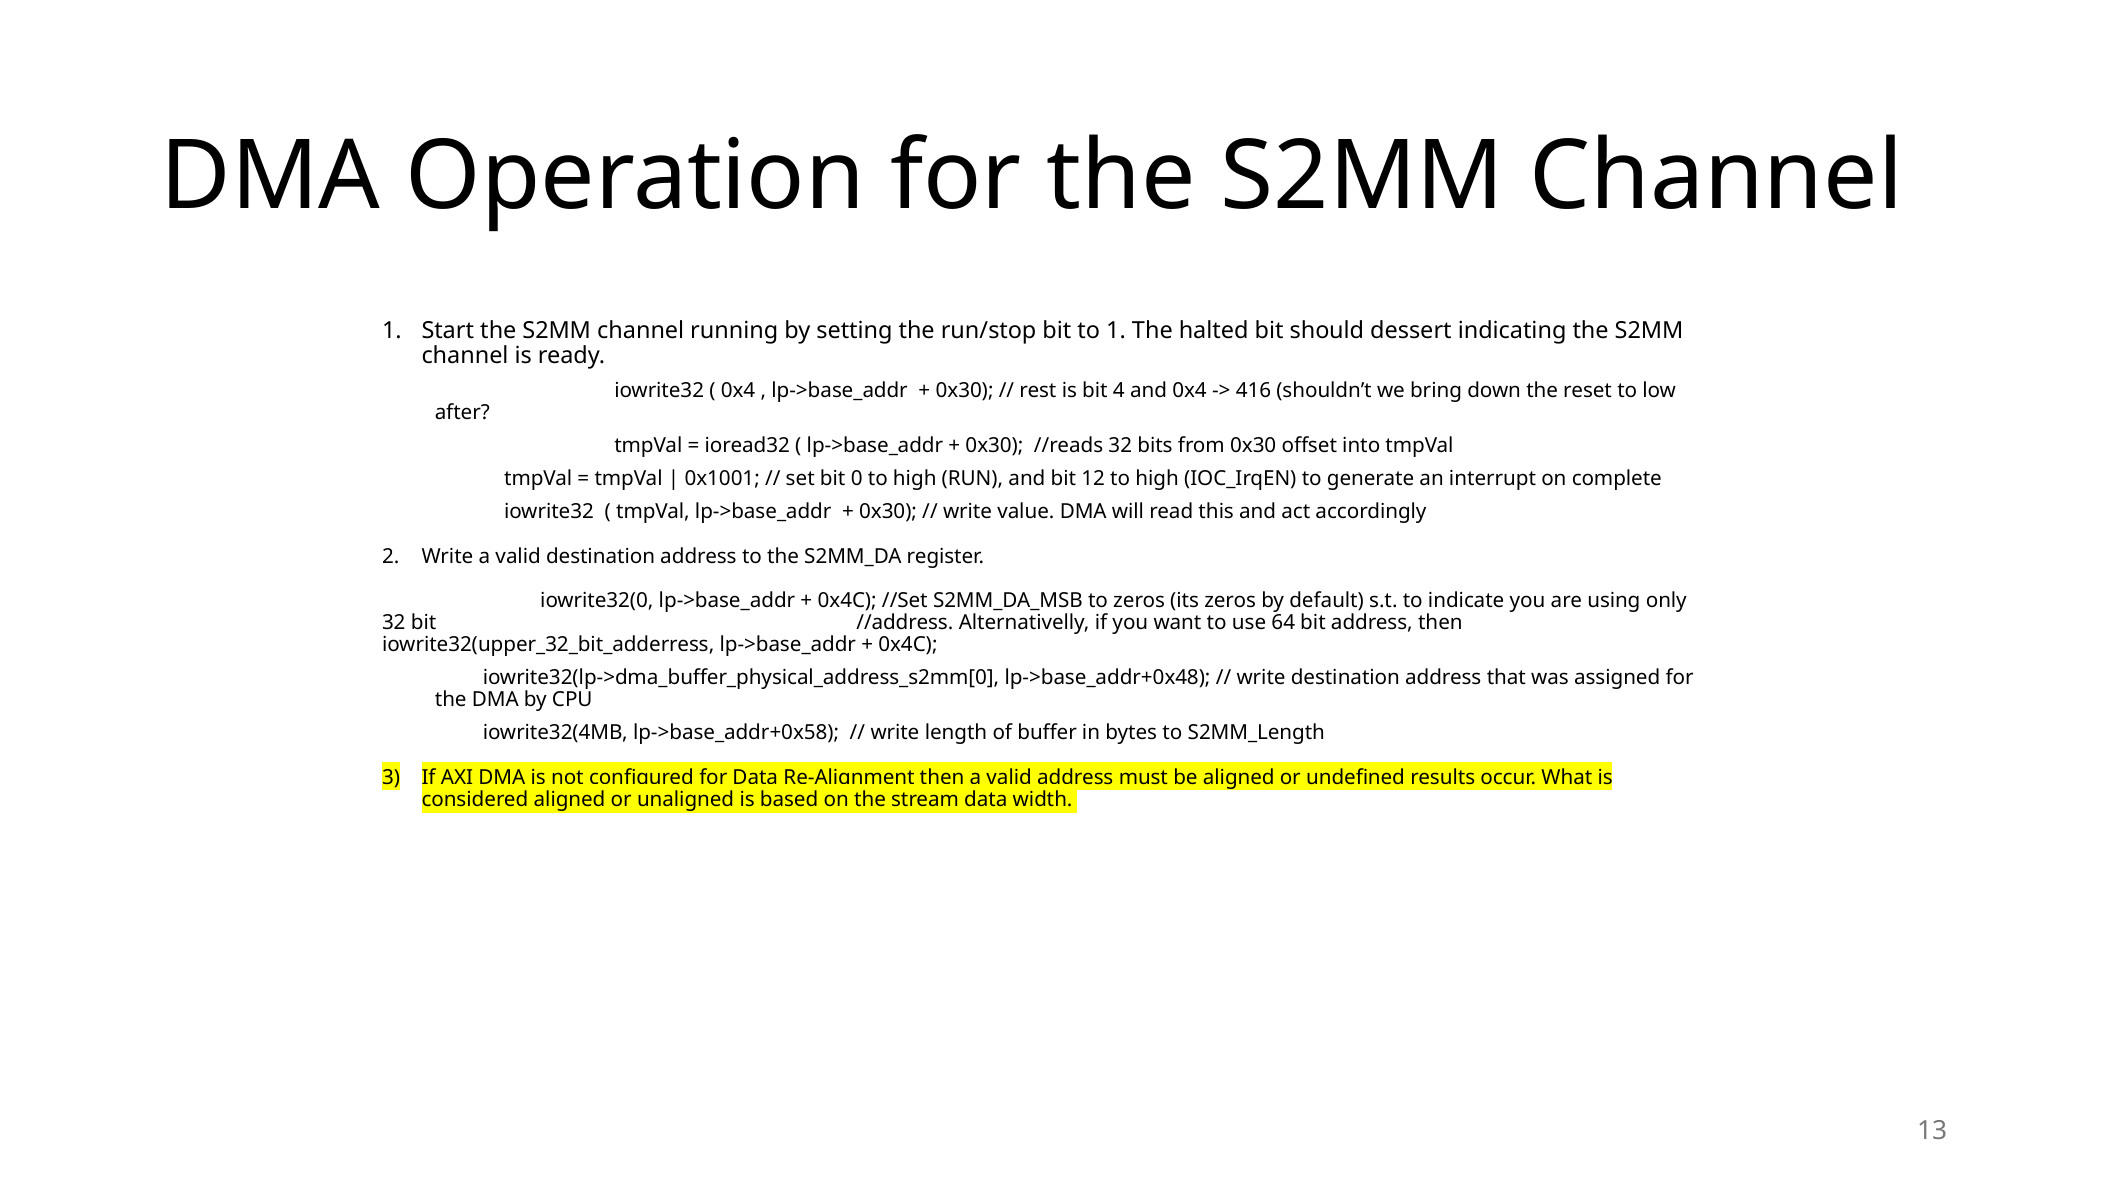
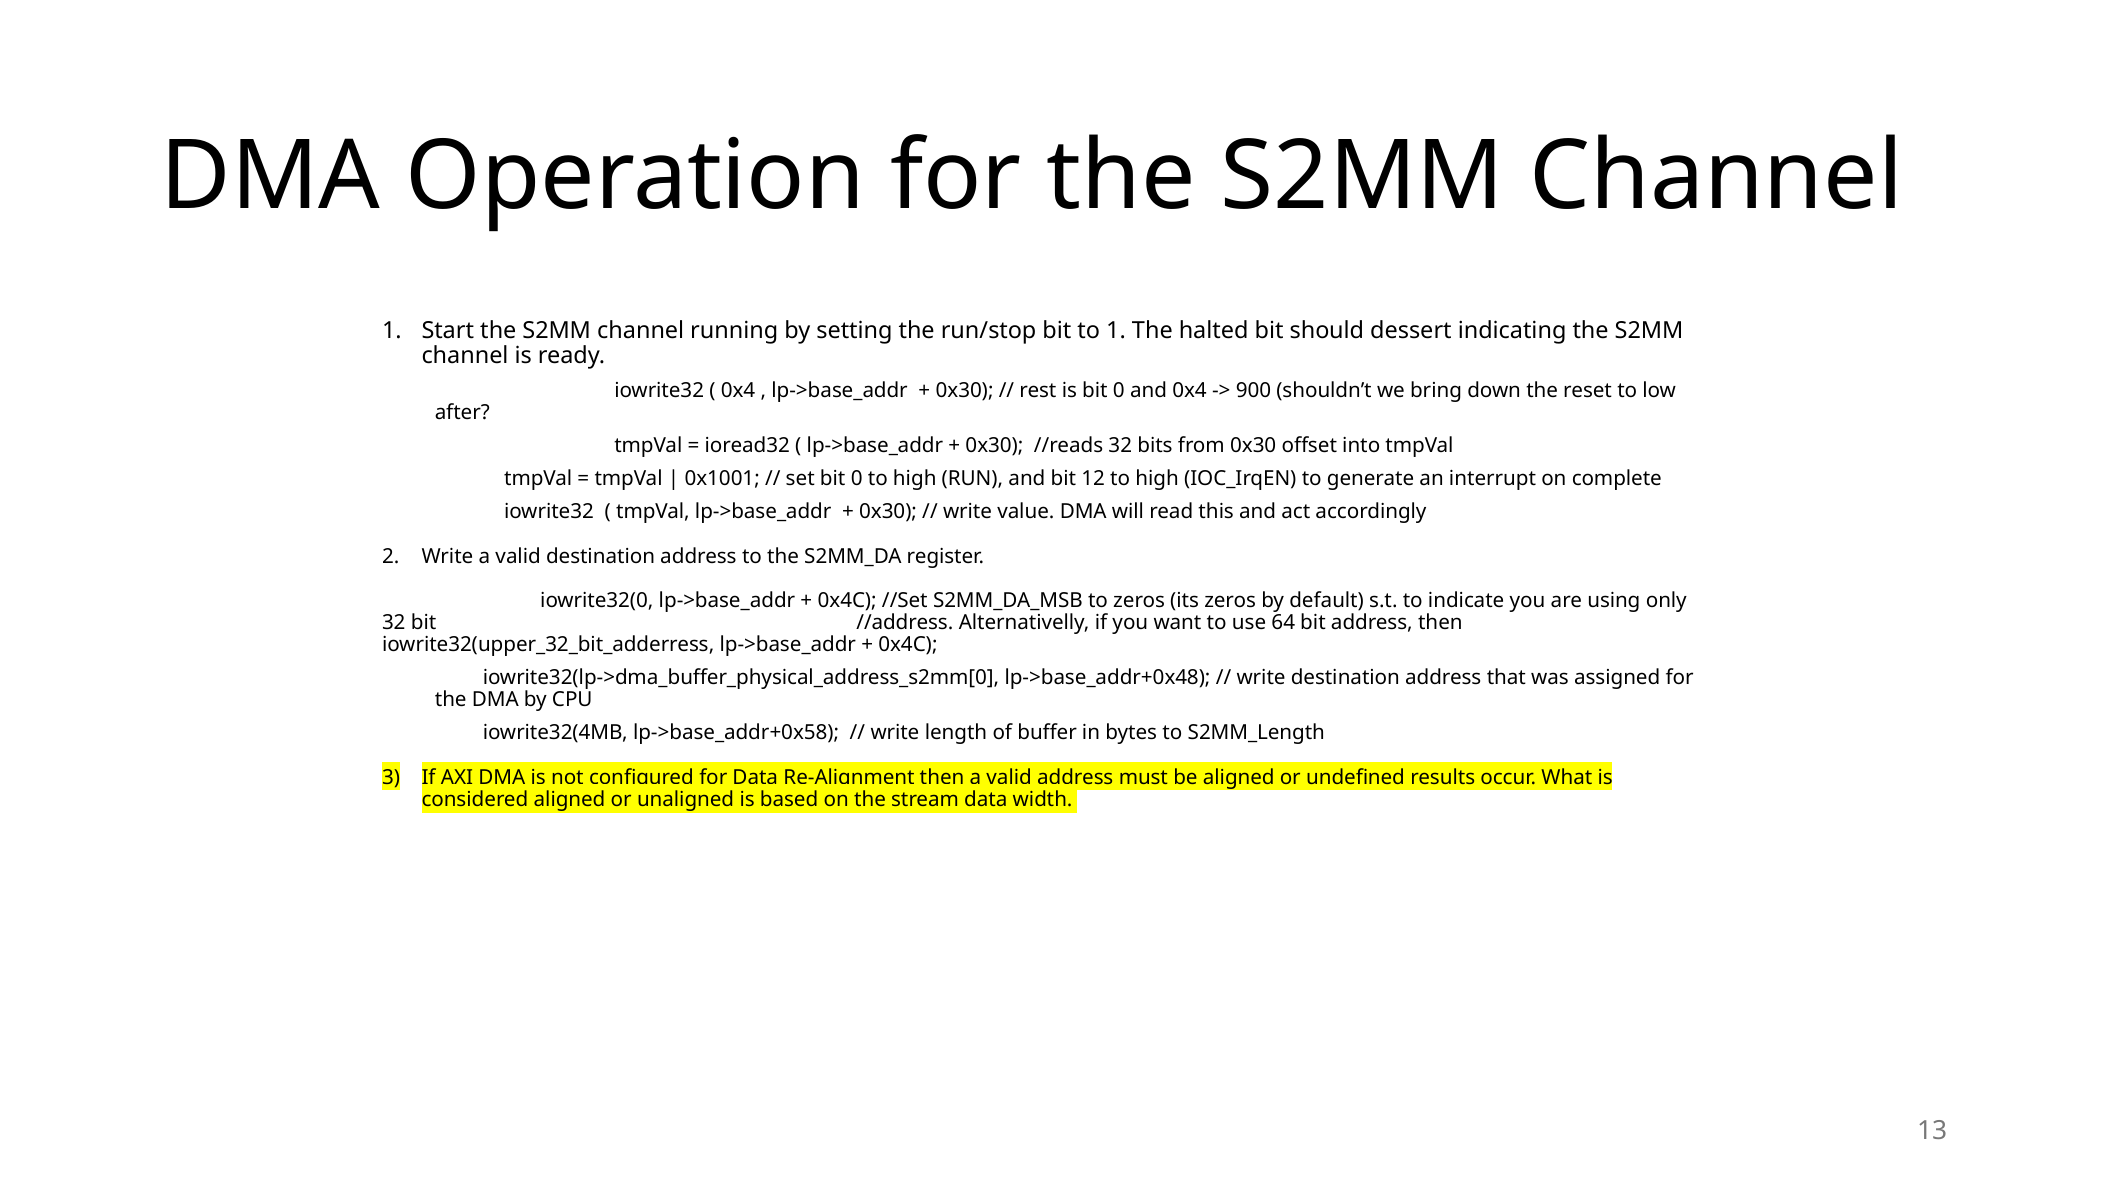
is bit 4: 4 -> 0 (1119, 391)
416: 416 -> 900 (1253, 391)
